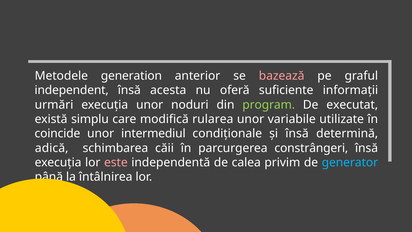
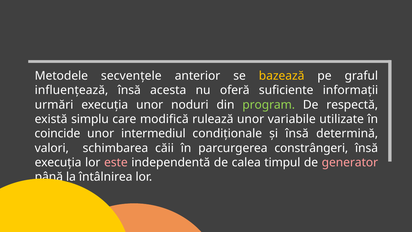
generation: generation -> secvențele (131, 76)
bazează colour: pink -> yellow (282, 76)
independent: independent -> influențează (72, 90)
executat: executat -> respectă (352, 105)
rularea: rularea -> rulează (213, 119)
adică: adică -> valori (52, 148)
privim: privim -> timpul (282, 162)
generator colour: light blue -> pink (350, 162)
